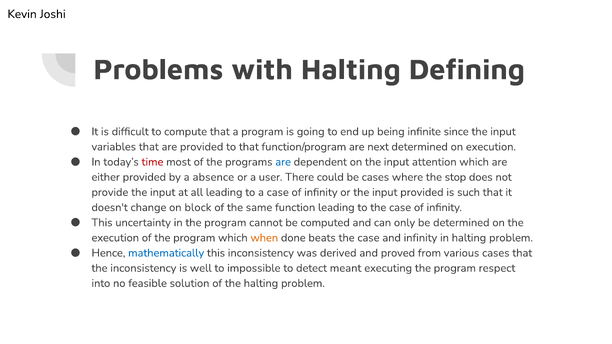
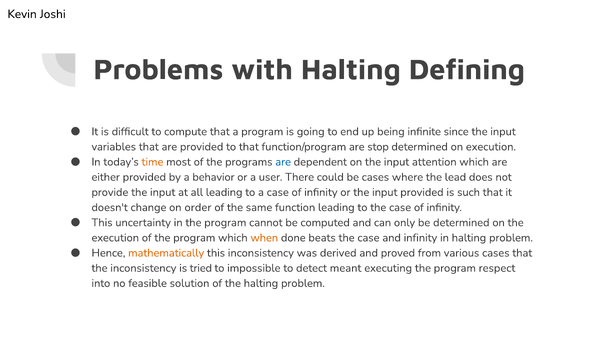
next: next -> stop (378, 147)
time colour: red -> orange (153, 162)
absence: absence -> behavior (213, 177)
stop: stop -> lead (455, 177)
block: block -> order (198, 208)
mathematically colour: blue -> orange (166, 253)
well: well -> tried (201, 268)
